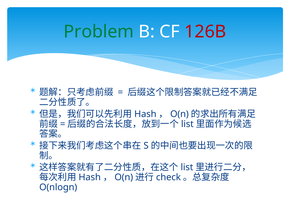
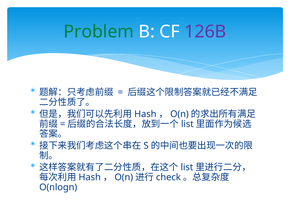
126B colour: red -> purple (205, 32)
